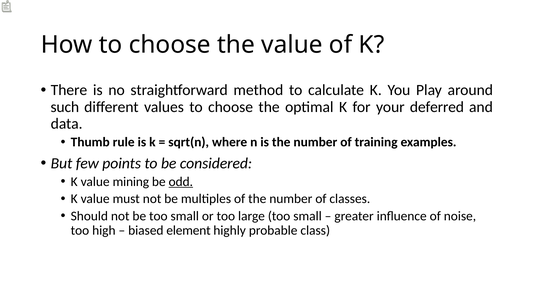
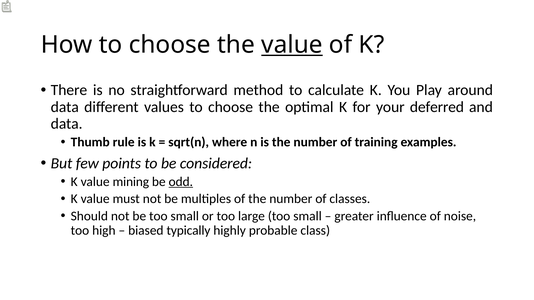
value underline: none -> present (292, 45)
such: such -> data (65, 107)
element: element -> typically (188, 231)
